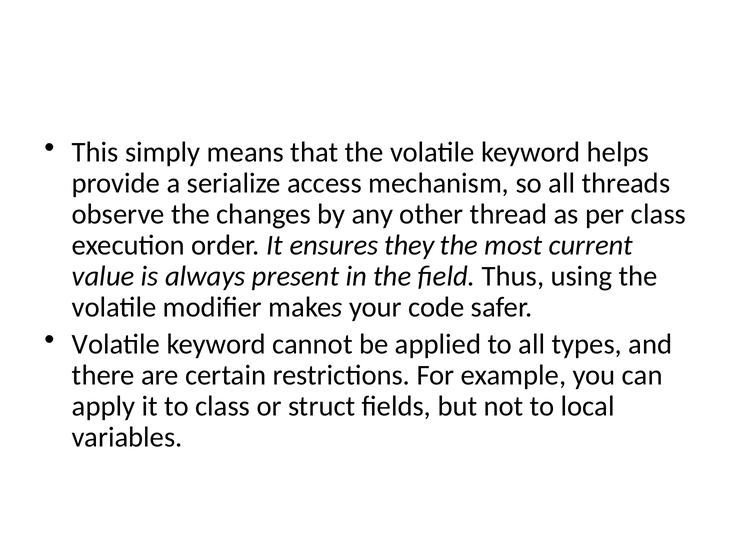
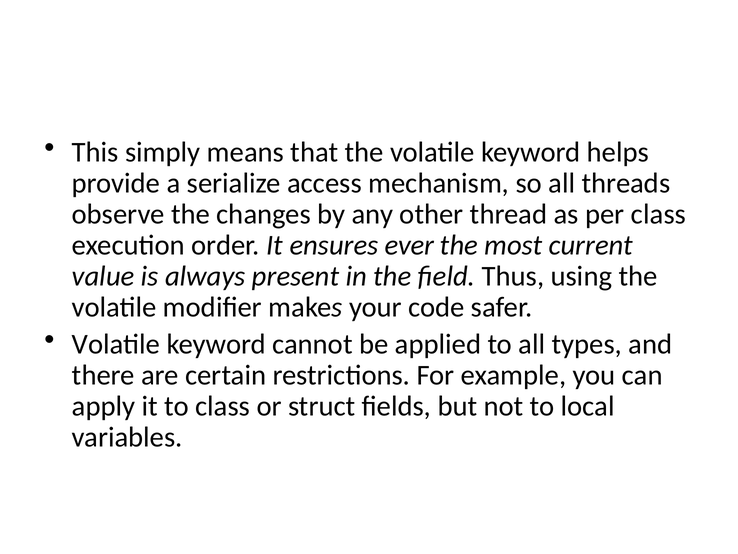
they: they -> ever (409, 245)
